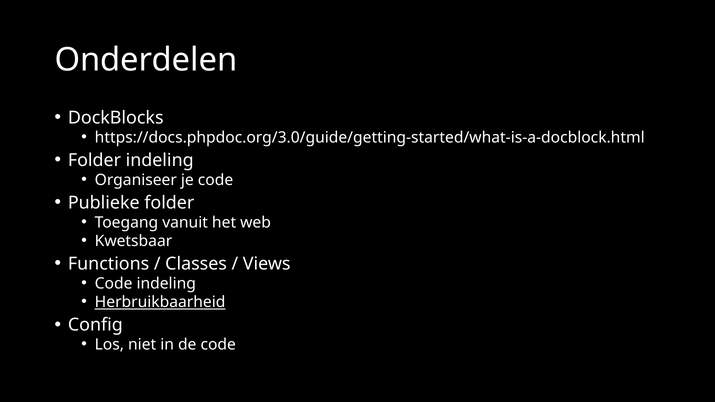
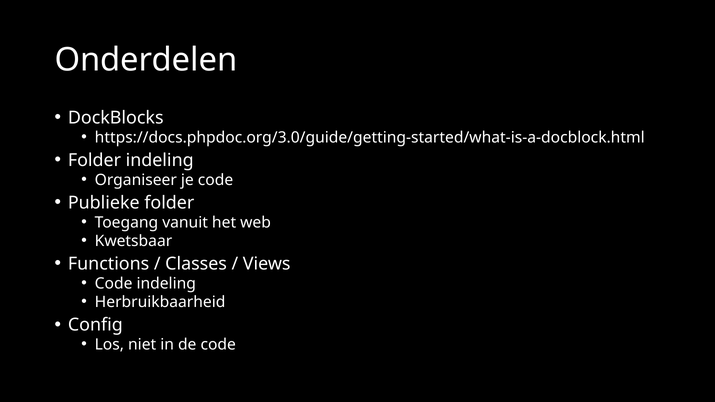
Herbruikbaarheid underline: present -> none (160, 302)
